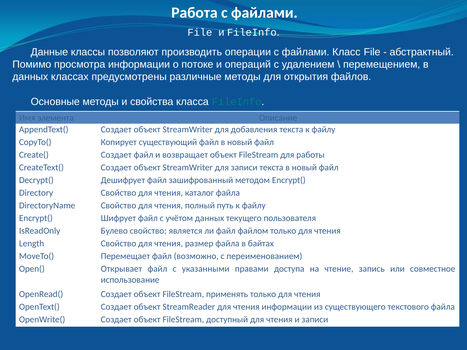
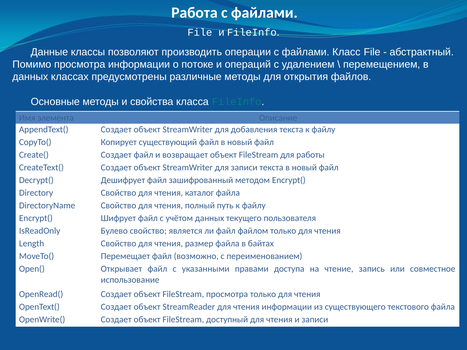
FileStream применять: применять -> просмотра (227, 294)
